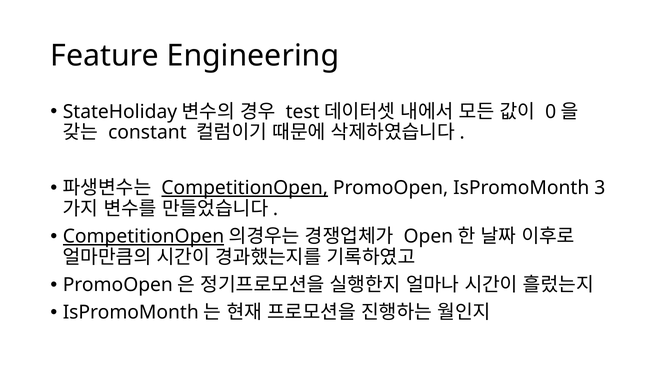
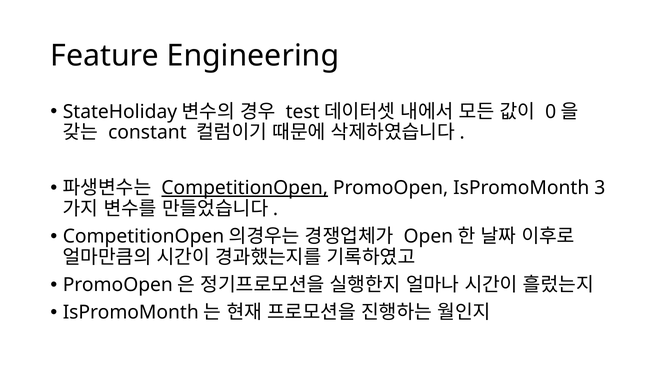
CompetitionOpen underline: present -> none (144, 236)
